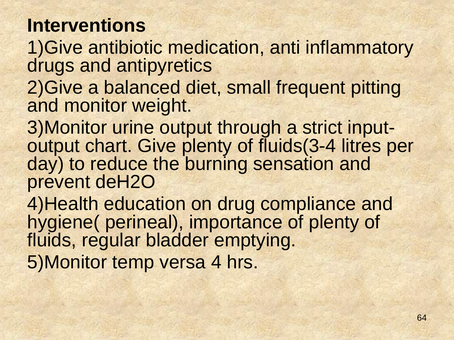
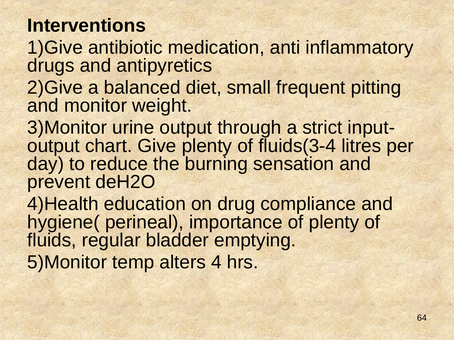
versa: versa -> alters (183, 263)
